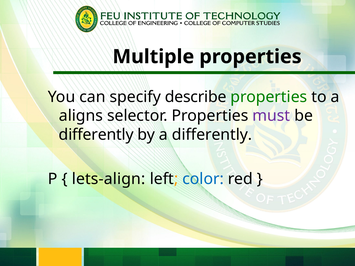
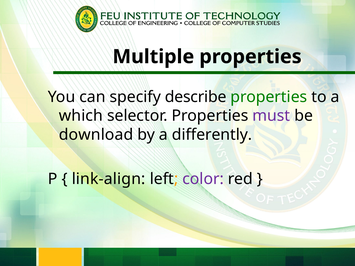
aligns: aligns -> which (81, 116)
differently: differently -> download (96, 135)
lets-align: lets-align -> link-align (109, 179)
color colour: blue -> purple (203, 179)
